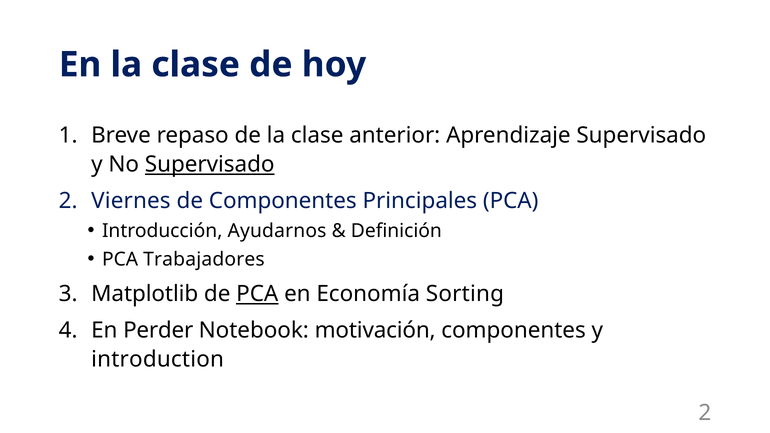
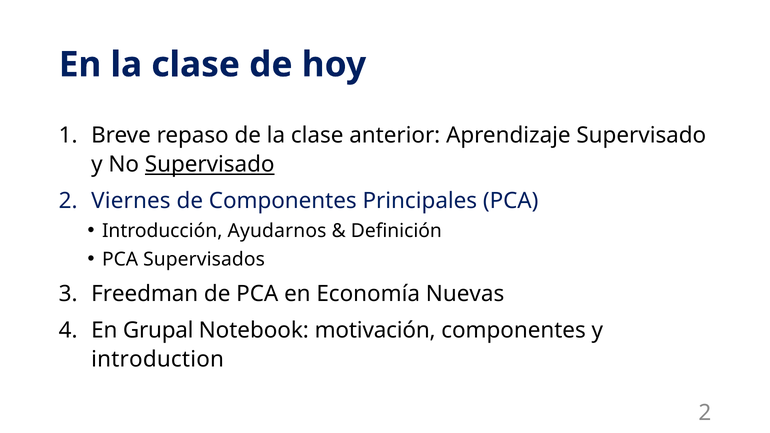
Trabajadores: Trabajadores -> Supervisados (204, 260)
Matplotlib: Matplotlib -> Freedman (145, 294)
PCA underline: present -> none (257, 294)
Sorting: Sorting -> Nuevas (465, 294)
Perder: Perder -> Grupal (158, 330)
